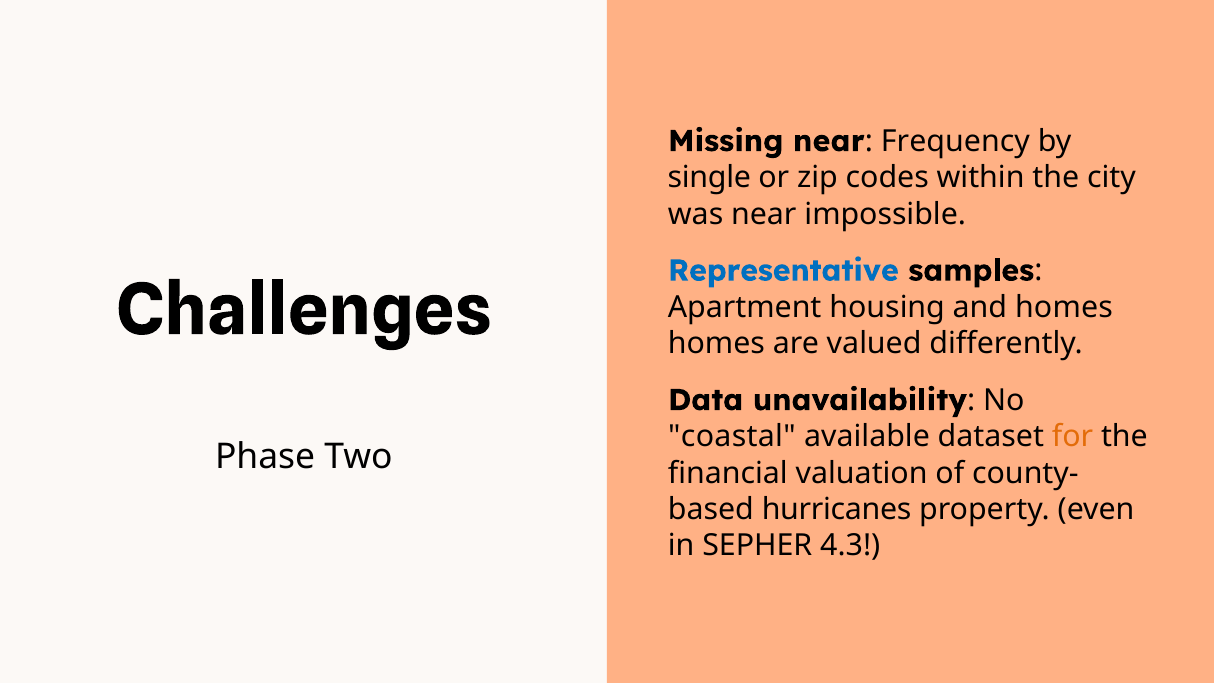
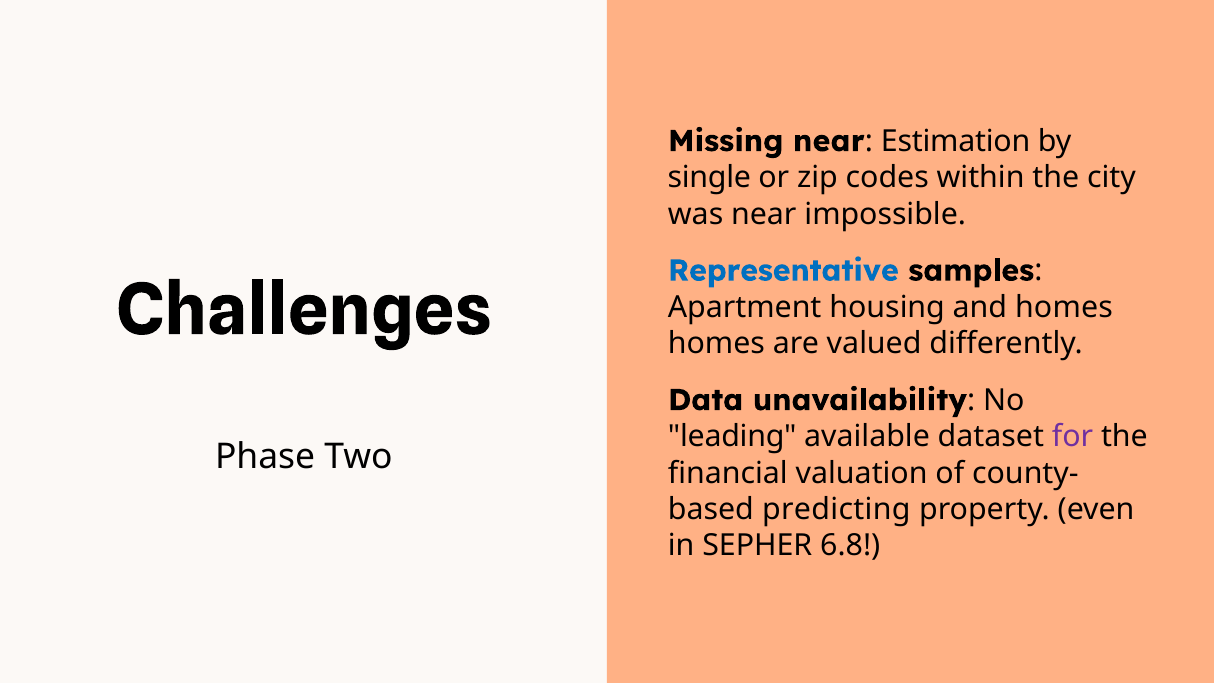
Frequency: Frequency -> Estimation (956, 141)
coastal: coastal -> leading (732, 437)
for colour: orange -> purple (1073, 437)
hurricanes: hurricanes -> predicting (836, 509)
4.3: 4.3 -> 6.8 (850, 546)
